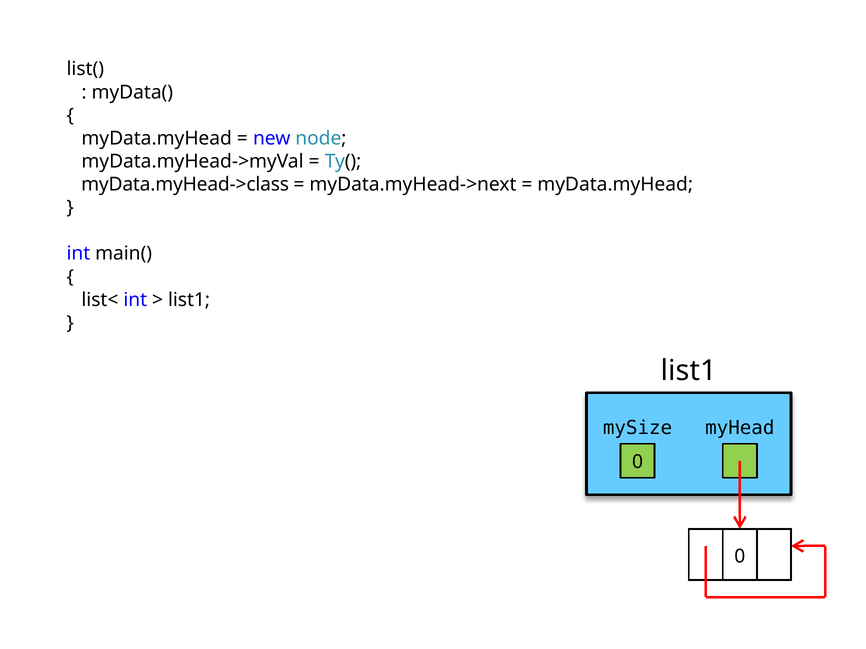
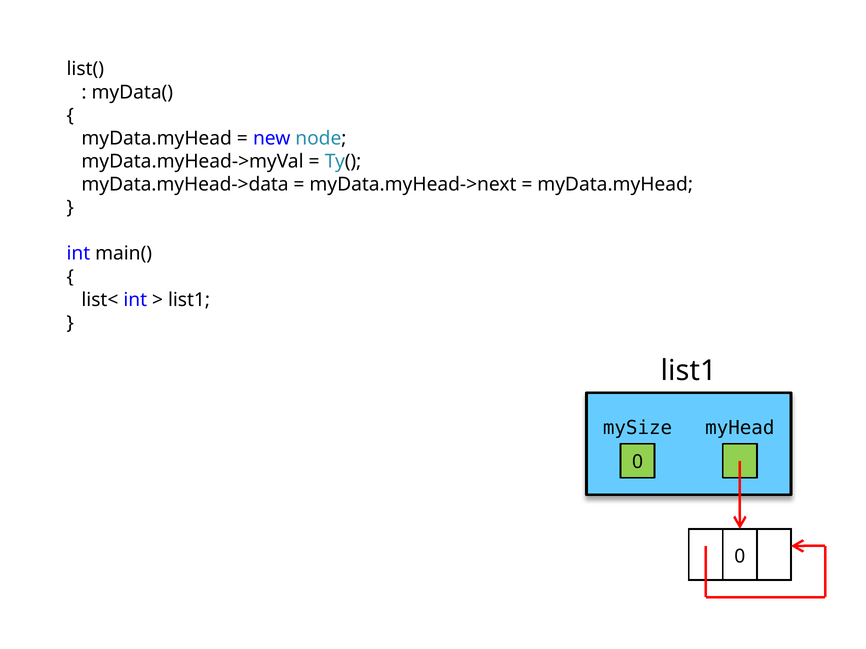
myData.myHead->class: myData.myHead->class -> myData.myHead->data (185, 185)
